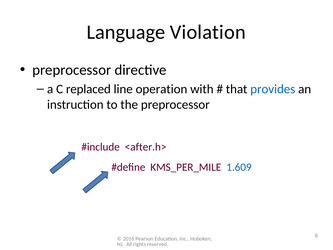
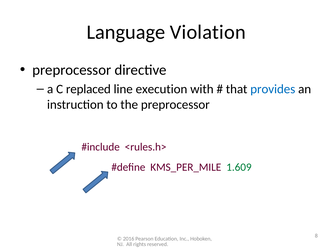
operation: operation -> execution (161, 89)
<after.h>: <after.h> -> <rules.h> (146, 147)
1.609 colour: blue -> green (239, 167)
